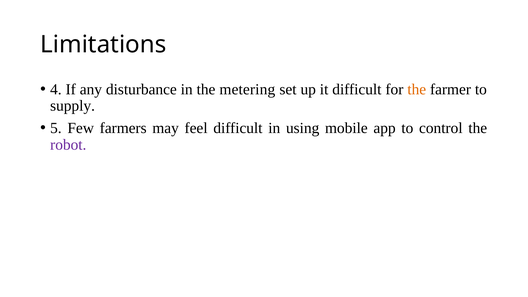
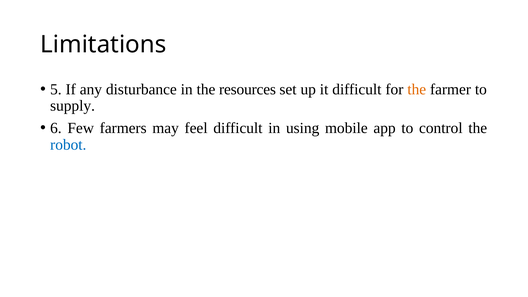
4: 4 -> 5 (56, 89)
metering: metering -> resources (247, 89)
5: 5 -> 6 (56, 128)
robot colour: purple -> blue (68, 145)
